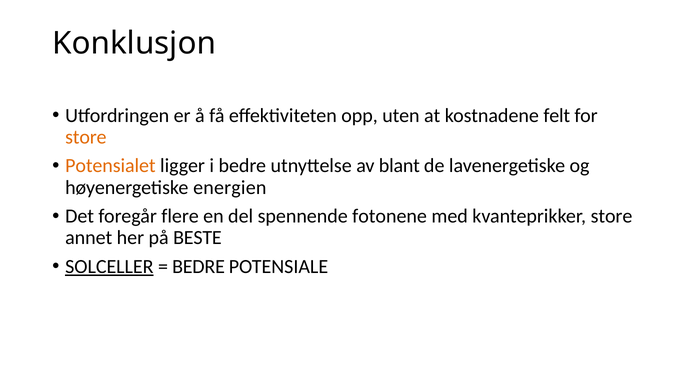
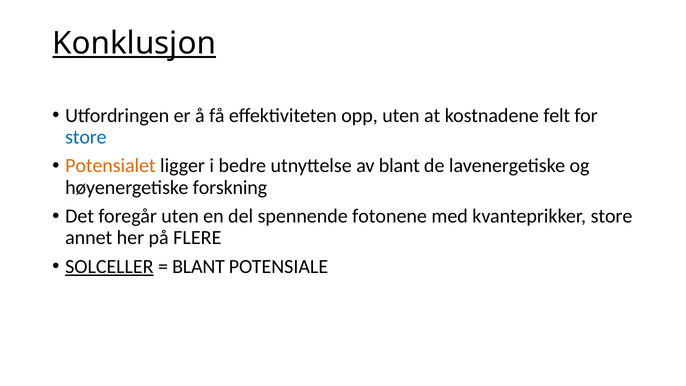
Konklusjon underline: none -> present (134, 43)
store colour: orange -> blue (86, 137)
energien: energien -> forskning (230, 187)
foregår flere: flere -> uten (180, 216)
BESTE: BESTE -> FLERE (197, 238)
BEDRE: BEDRE -> BLANT (199, 267)
